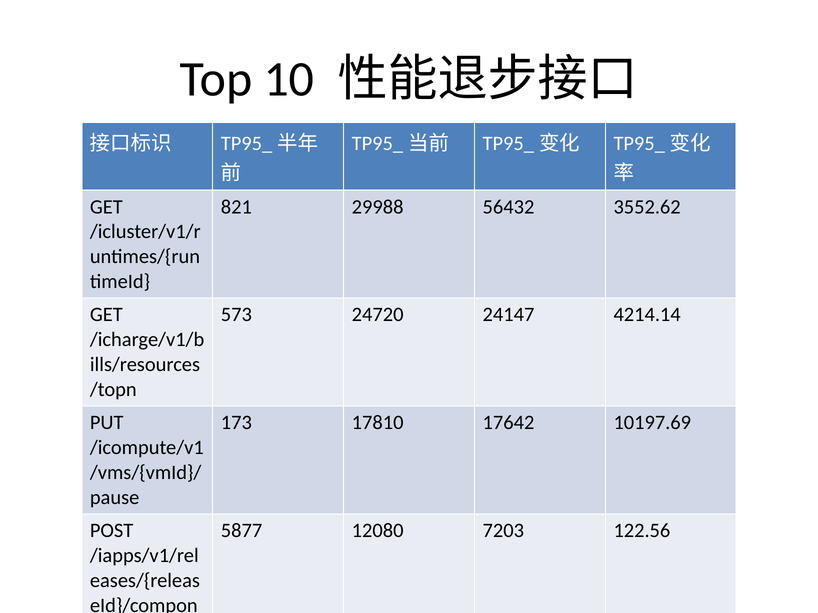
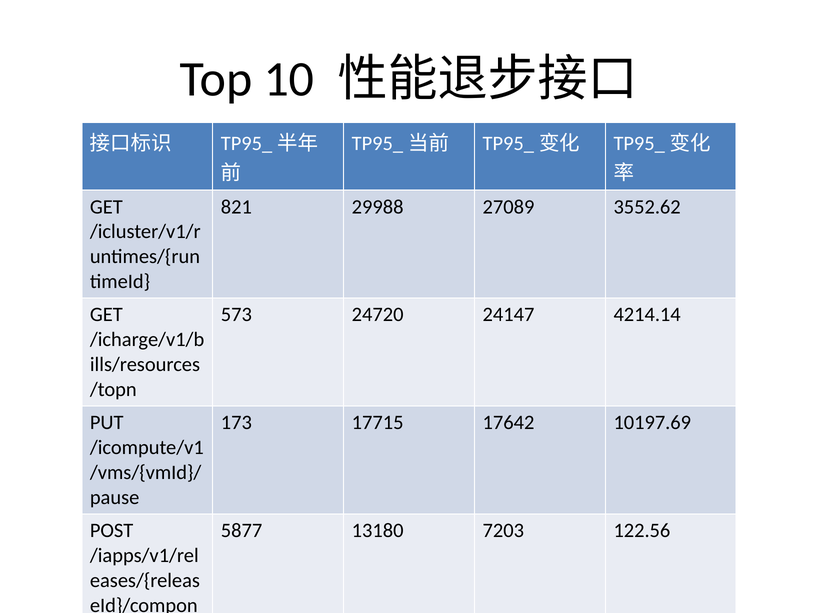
56432: 56432 -> 27089 (508, 207)
17810: 17810 -> 17715 (378, 423)
12080: 12080 -> 13180 (378, 531)
